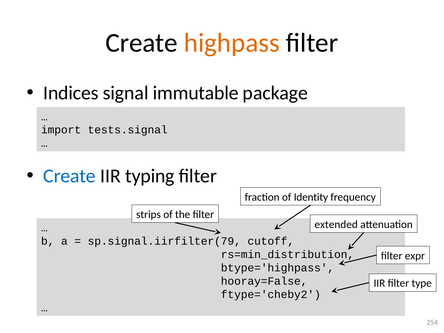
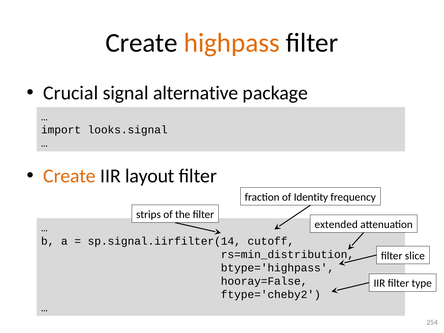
Indices: Indices -> Crucial (71, 93)
immutable: immutable -> alternative (196, 93)
tests.signal: tests.signal -> looks.signal (128, 130)
Create colour: blue -> orange (70, 176)
typing: typing -> layout (150, 176)
sp.signal.iirfilter(79: sp.signal.iirfilter(79 -> sp.signal.iirfilter(14 (164, 241)
expr: expr -> slice (415, 256)
